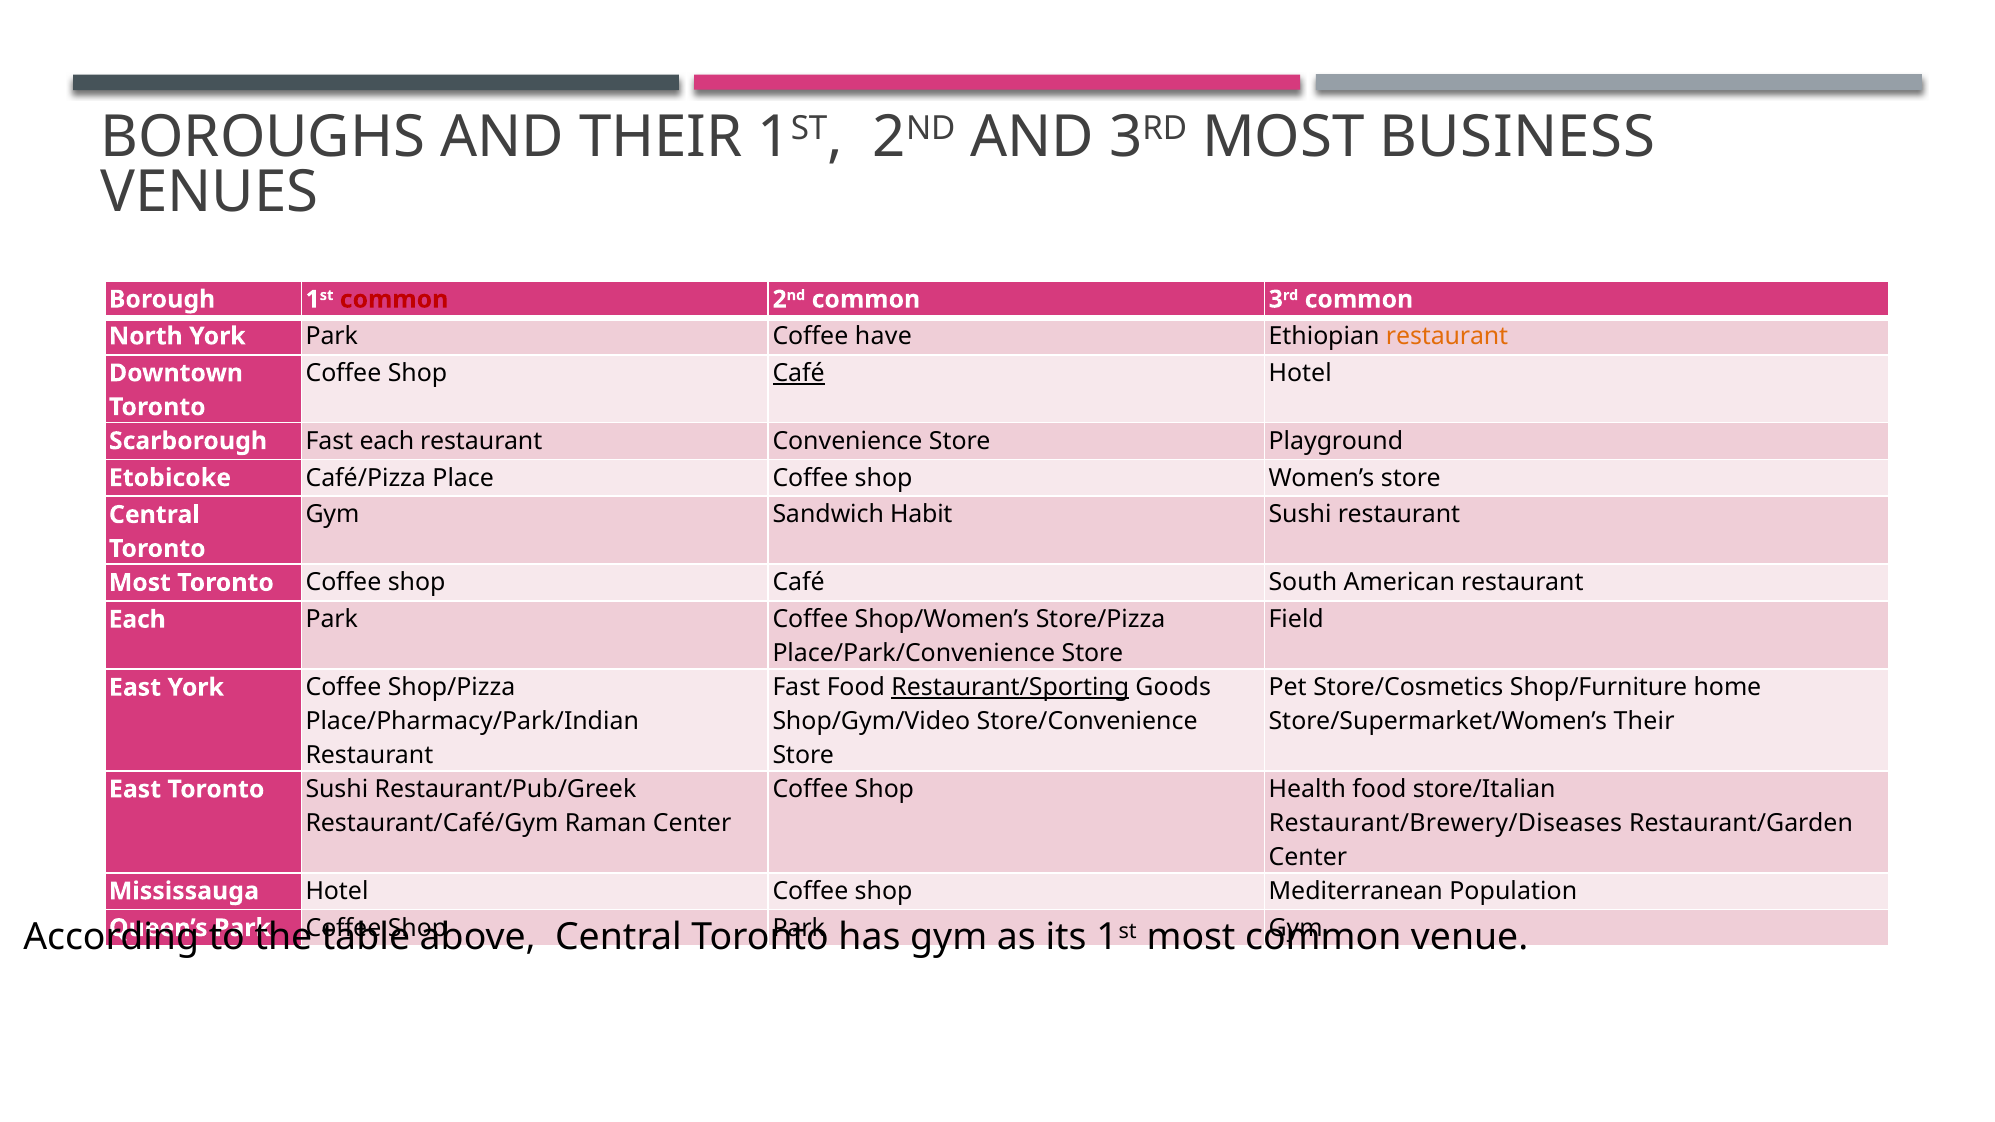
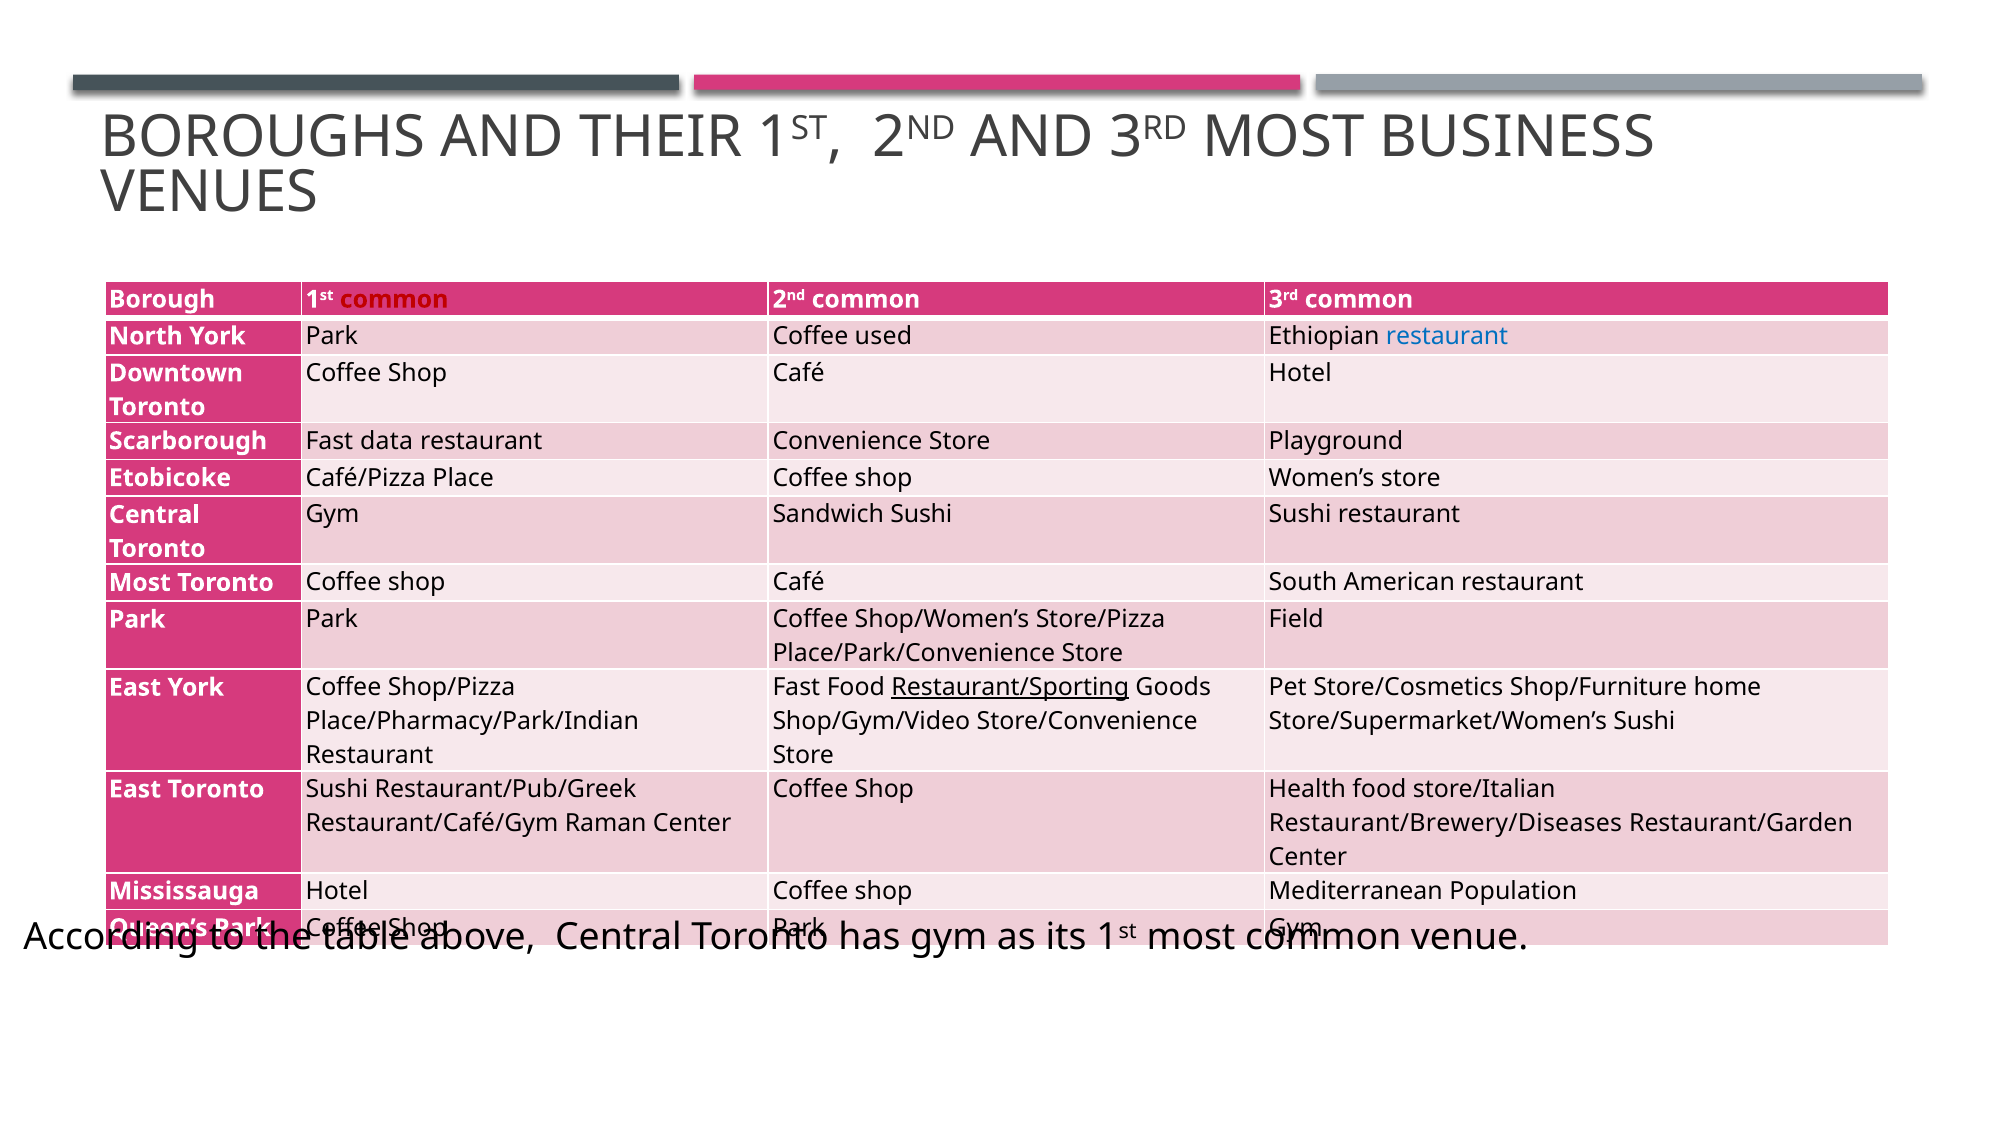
have: have -> used (883, 336)
restaurant colour: orange -> blue (1447, 336)
Café underline: present -> none (799, 373)
Fast each: each -> data (387, 441)
Sandwich Habit: Habit -> Sushi (921, 515)
Each: Each -> Park (137, 620)
Store/Supermarket/Women’s Their: Their -> Sushi (1644, 721)
